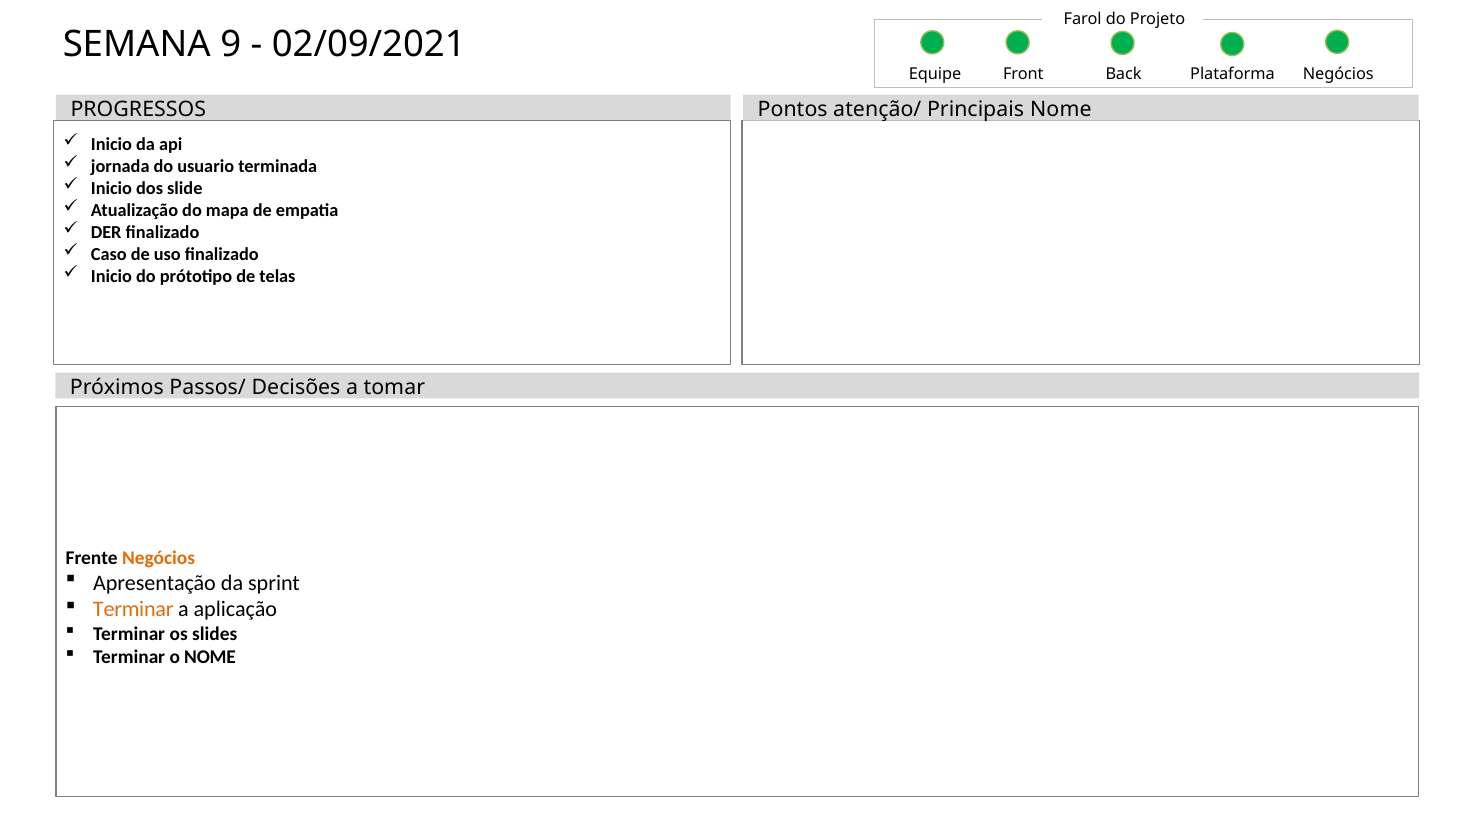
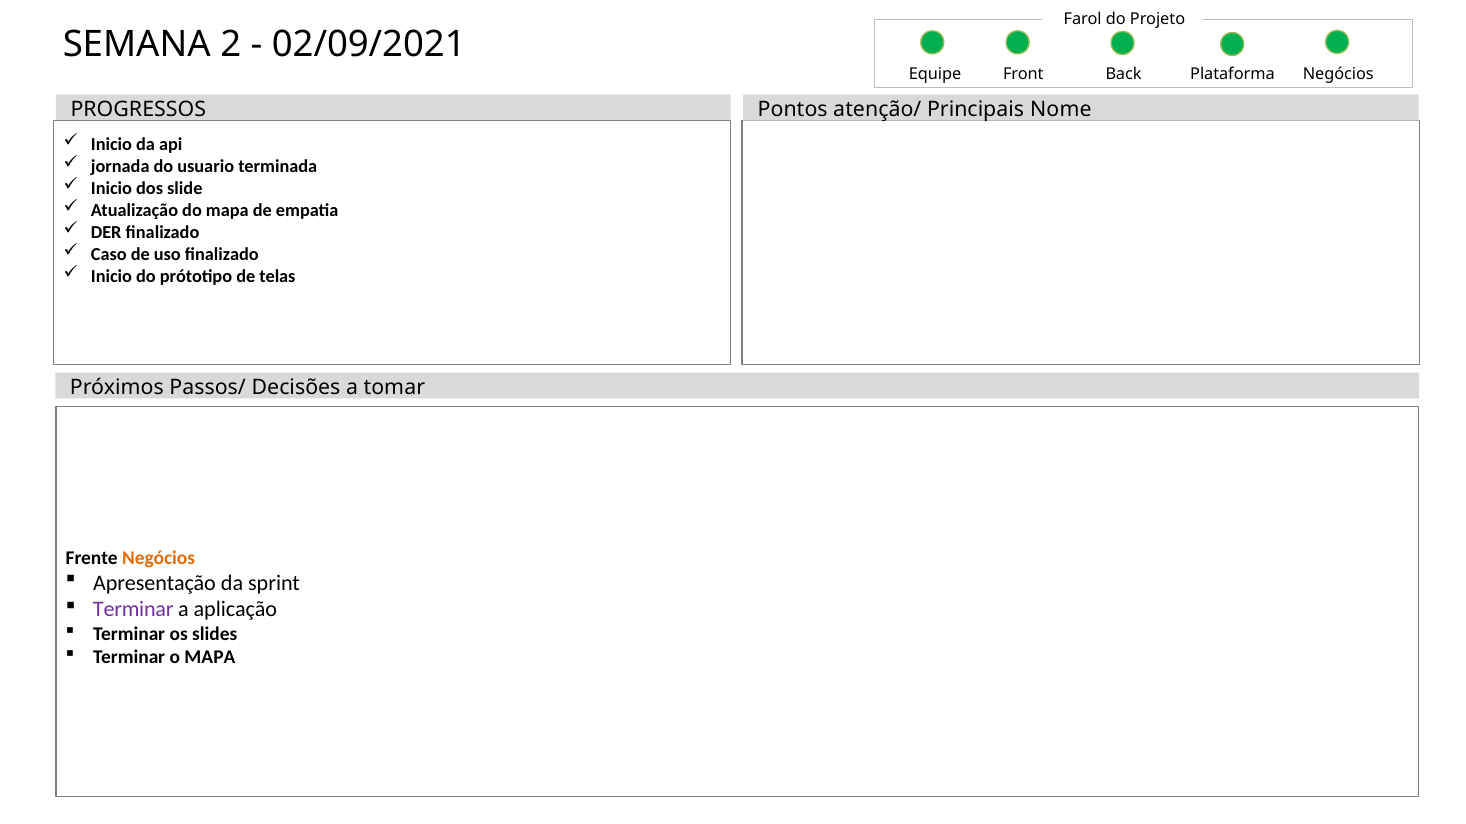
9: 9 -> 2 (231, 45)
Terminar colour: orange -> purple (133, 610)
o NOME: NOME -> MAPA (210, 658)
